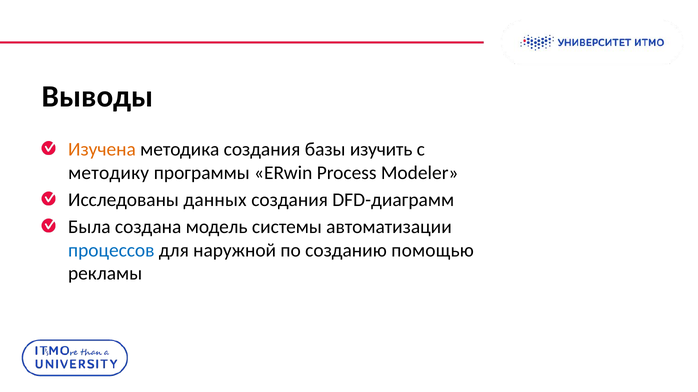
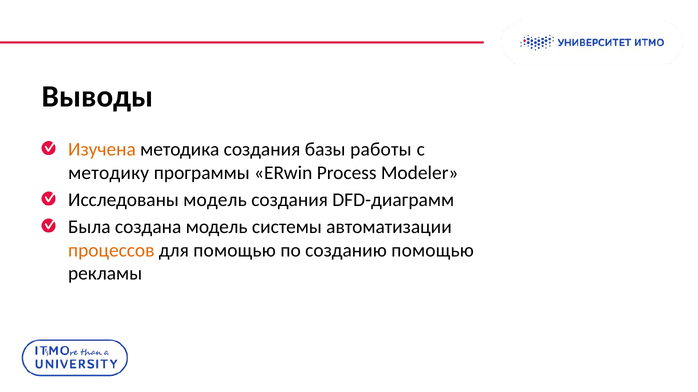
изучить: изучить -> работы (381, 150)
Исследованы данных: данных -> модель (215, 200)
процессов colour: blue -> orange (111, 251)
для наружной: наружной -> помощью (235, 251)
